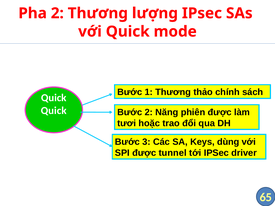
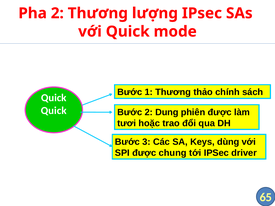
Năng: Năng -> Dung (167, 112)
tunnel: tunnel -> chung (173, 153)
